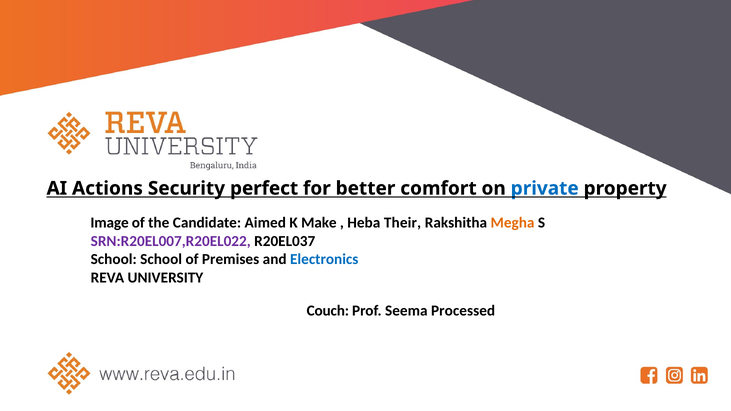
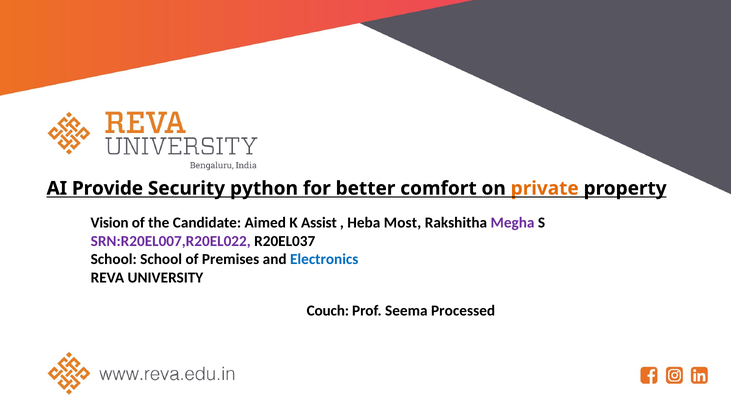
Actions: Actions -> Provide (108, 188)
perfect: perfect -> python (264, 188)
private colour: blue -> orange (545, 188)
Image: Image -> Vision (110, 223)
Make: Make -> Assist (319, 223)
Their: Their -> Most (402, 223)
Megha colour: orange -> purple (513, 223)
